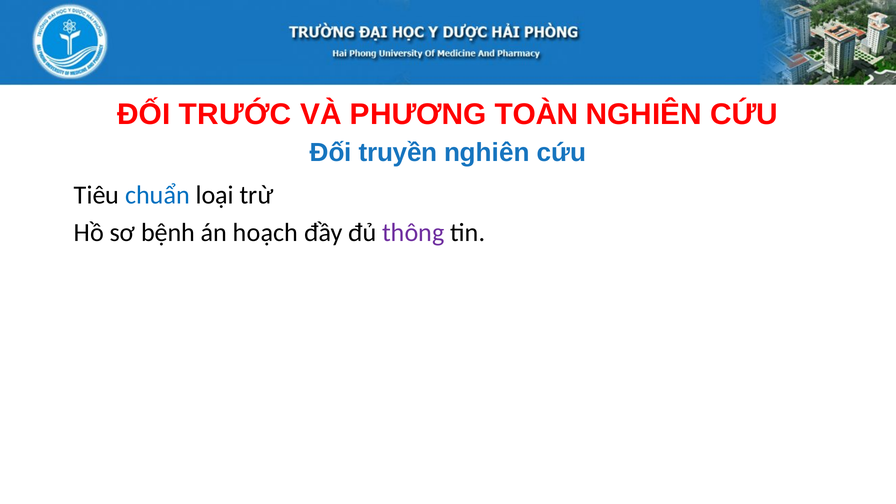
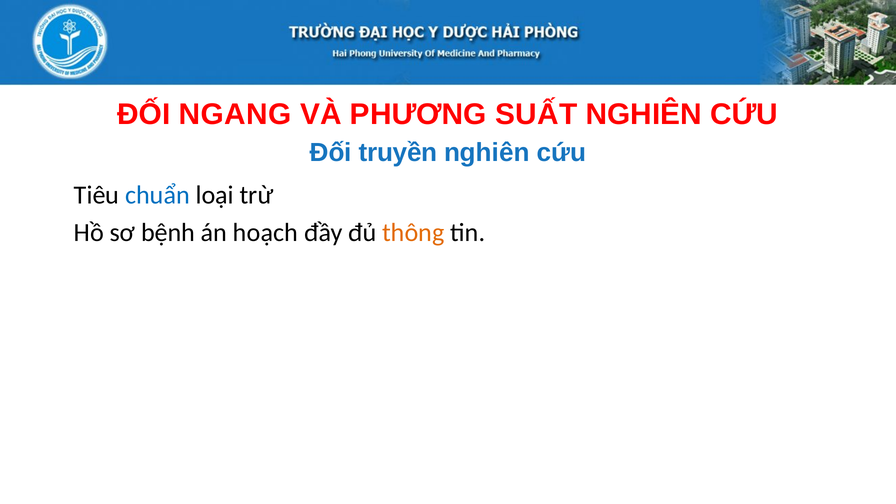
TRƯỚC: TRƯỚC -> NGANG (235, 115)
TOÀN: TOÀN -> SUẤT (536, 115)
thông colour: purple -> orange (413, 233)
